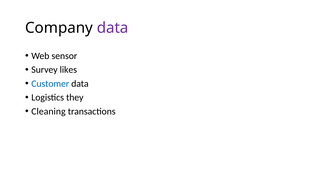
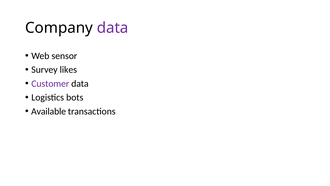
Customer colour: blue -> purple (50, 83)
they: they -> bots (75, 97)
Cleaning: Cleaning -> Available (49, 111)
